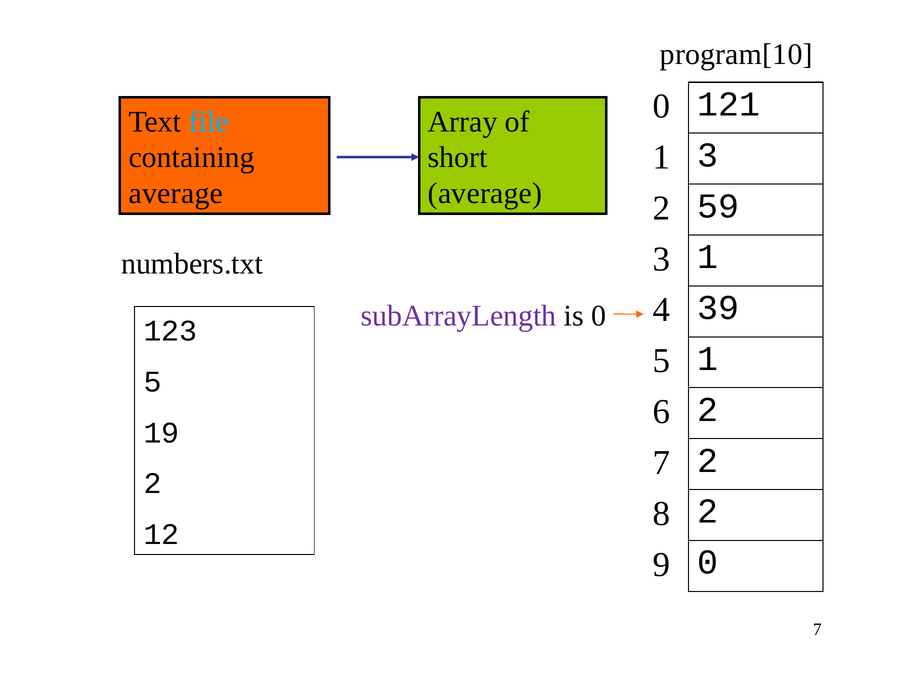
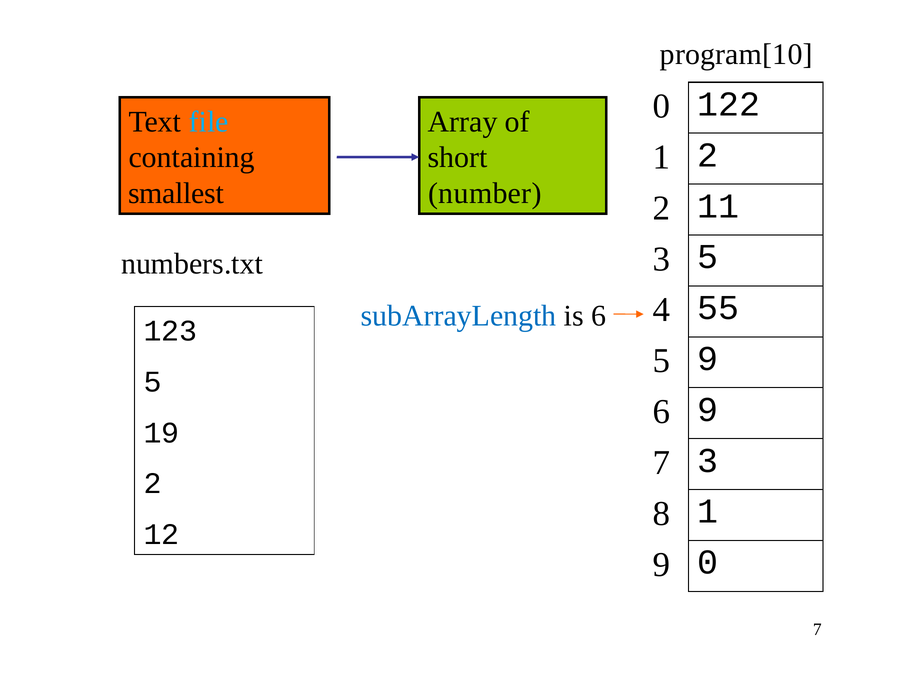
121: 121 -> 122 (729, 104)
1 3: 3 -> 2 (708, 155)
average: average -> smallest (176, 194)
average: average -> number (485, 194)
59: 59 -> 11 (718, 206)
3 1: 1 -> 5 (708, 257)
39: 39 -> 55 (718, 308)
subArrayLength colour: purple -> blue (458, 316)
is 0: 0 -> 6 (599, 316)
5 1: 1 -> 9 (708, 359)
6 2: 2 -> 9 (708, 410)
7 2: 2 -> 3 (708, 461)
8 2: 2 -> 1 (708, 512)
